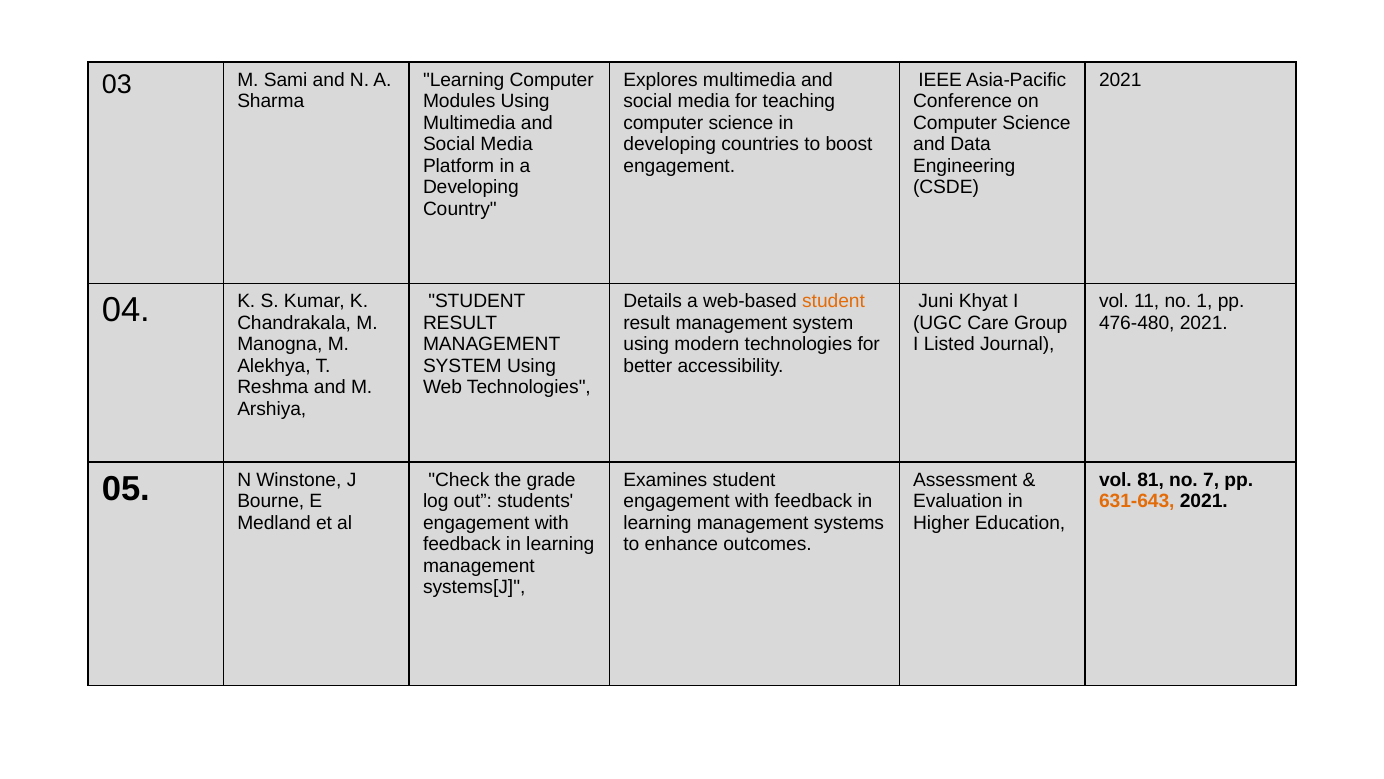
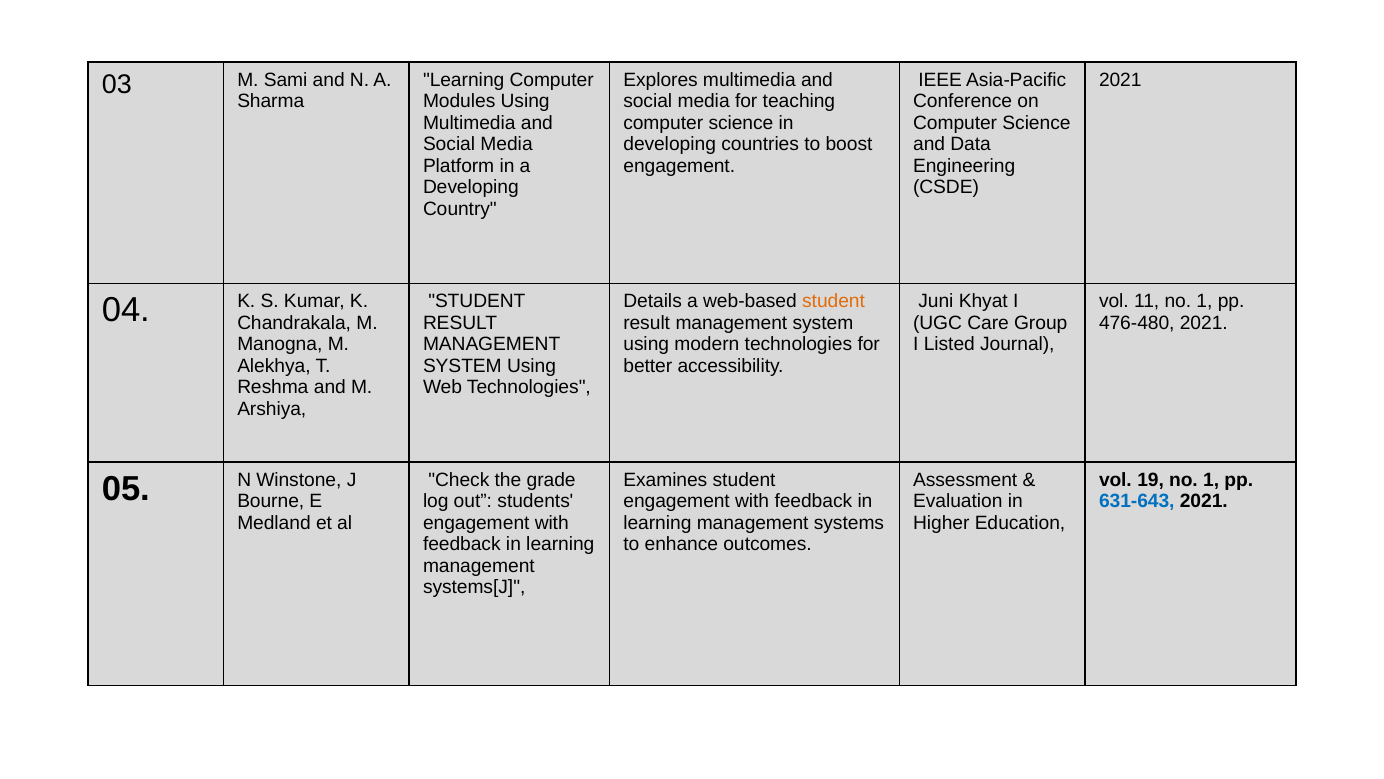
81: 81 -> 19 (1151, 480)
7: 7 -> 1 (1211, 480)
631-643 colour: orange -> blue (1137, 501)
